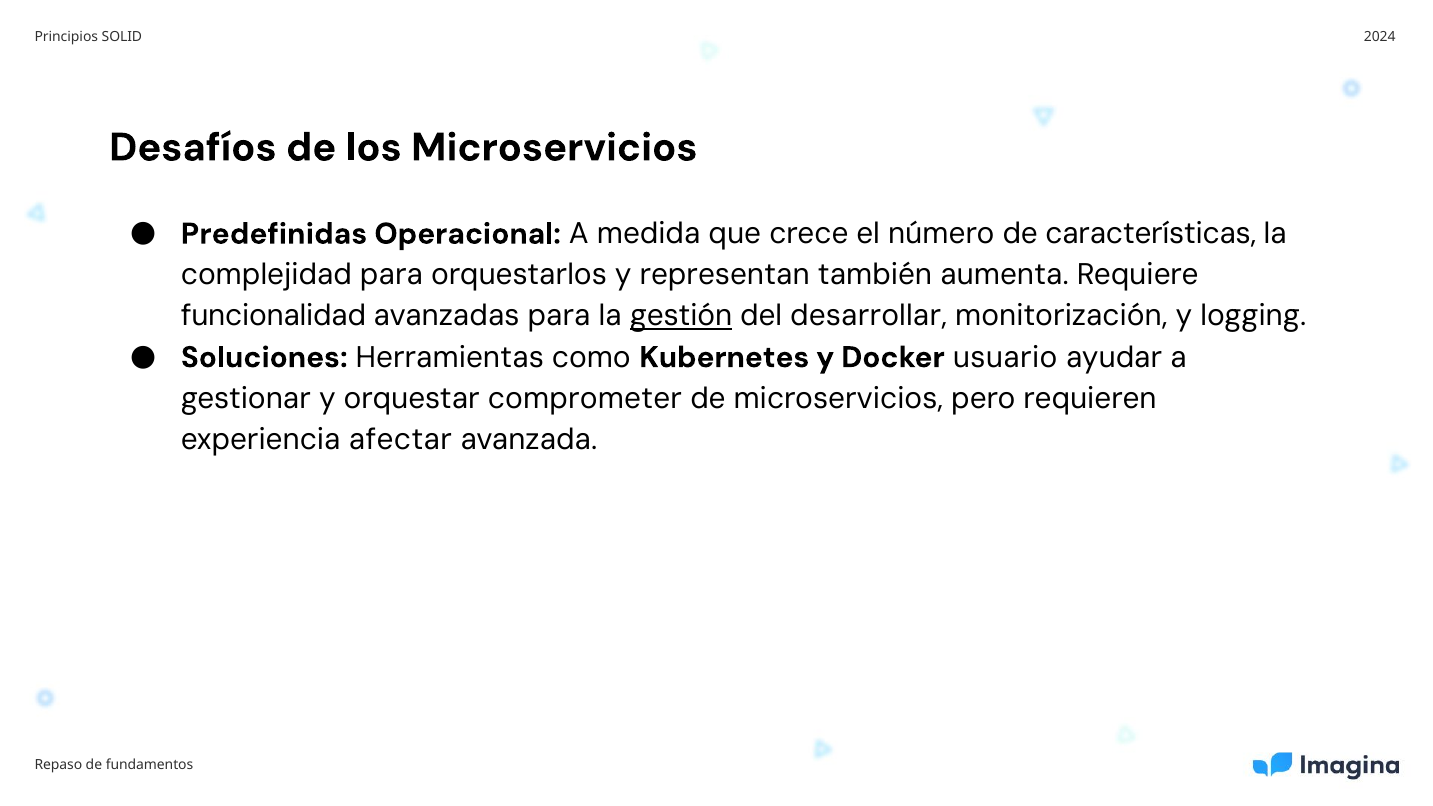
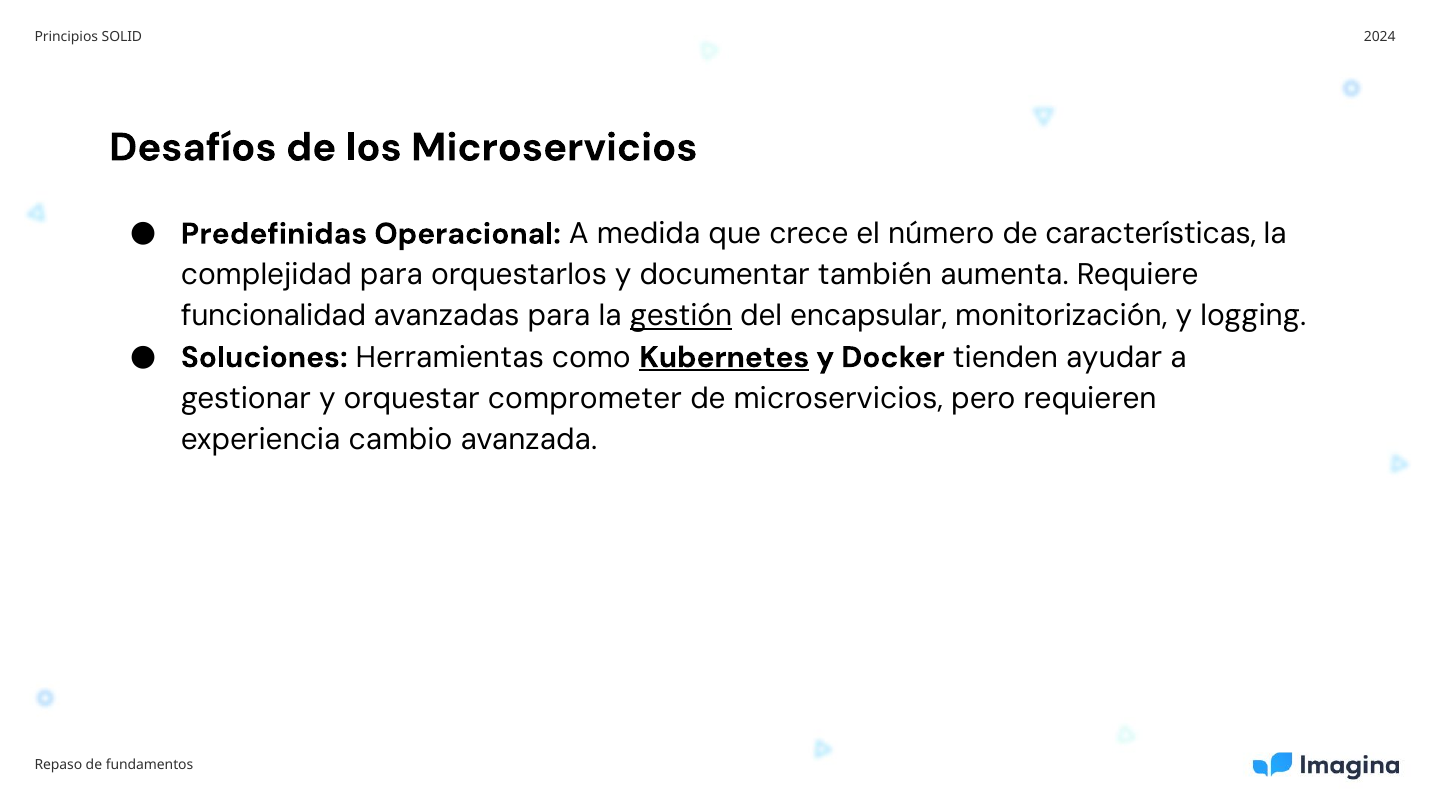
representan: representan -> documentar (725, 275)
desarrollar: desarrollar -> encapsular (869, 316)
Kubernetes underline: none -> present (724, 357)
usuario: usuario -> tienden (1005, 357)
afectar: afectar -> cambio (401, 440)
